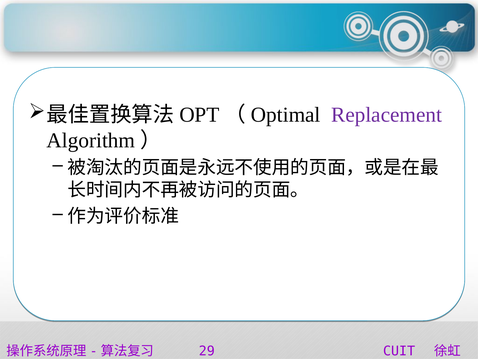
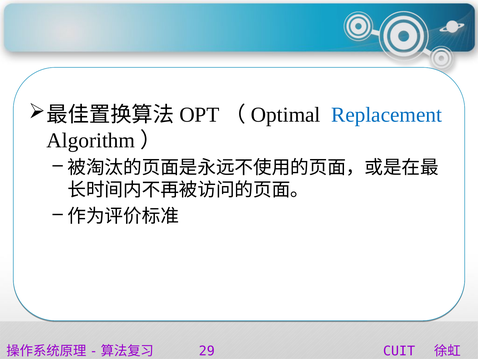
Replacement colour: purple -> blue (387, 115)
